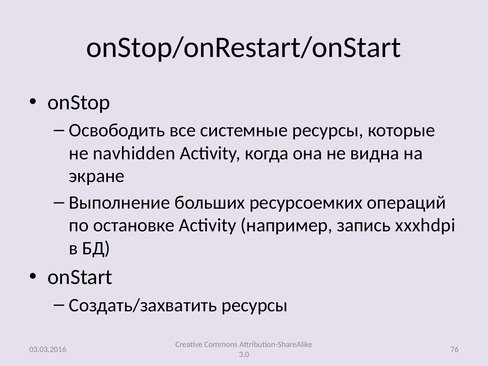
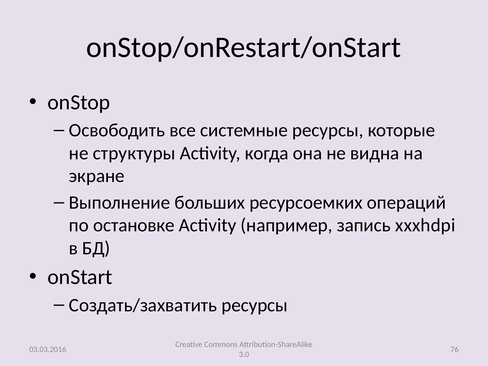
navhidden: navhidden -> структуры (134, 153)
